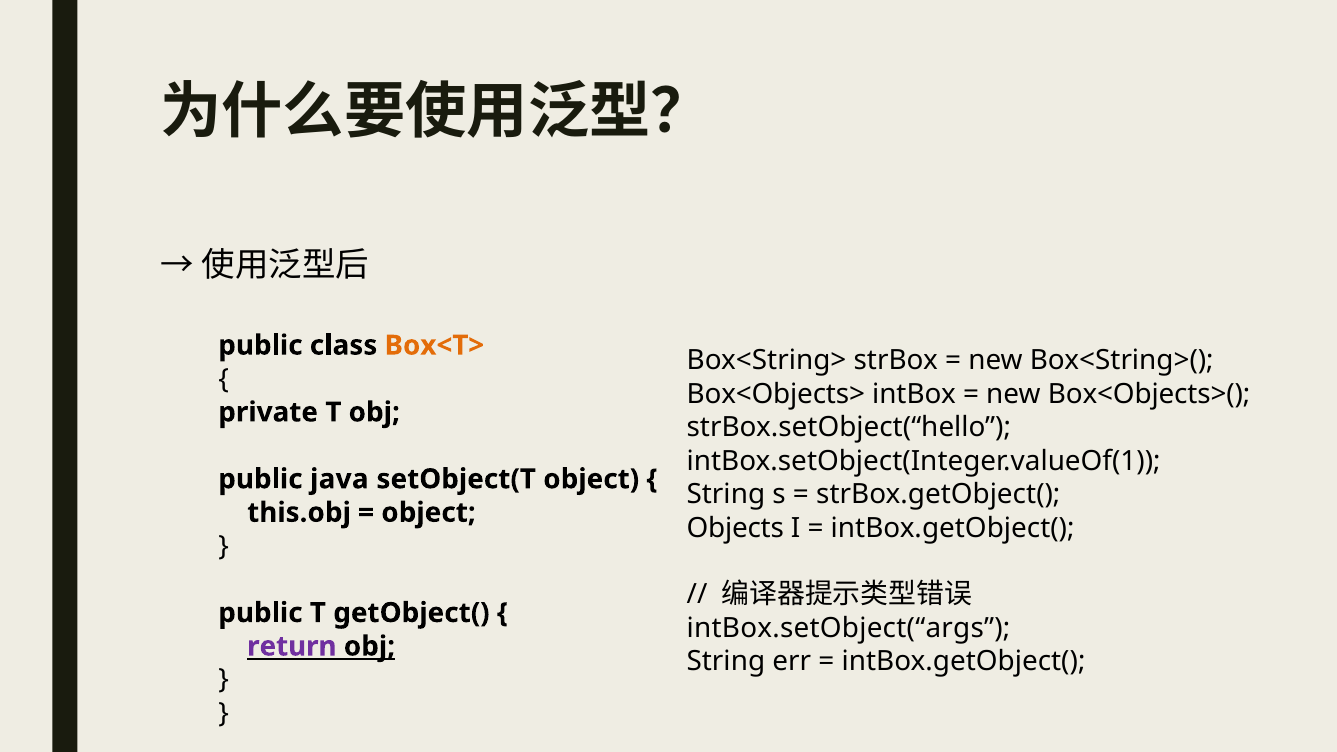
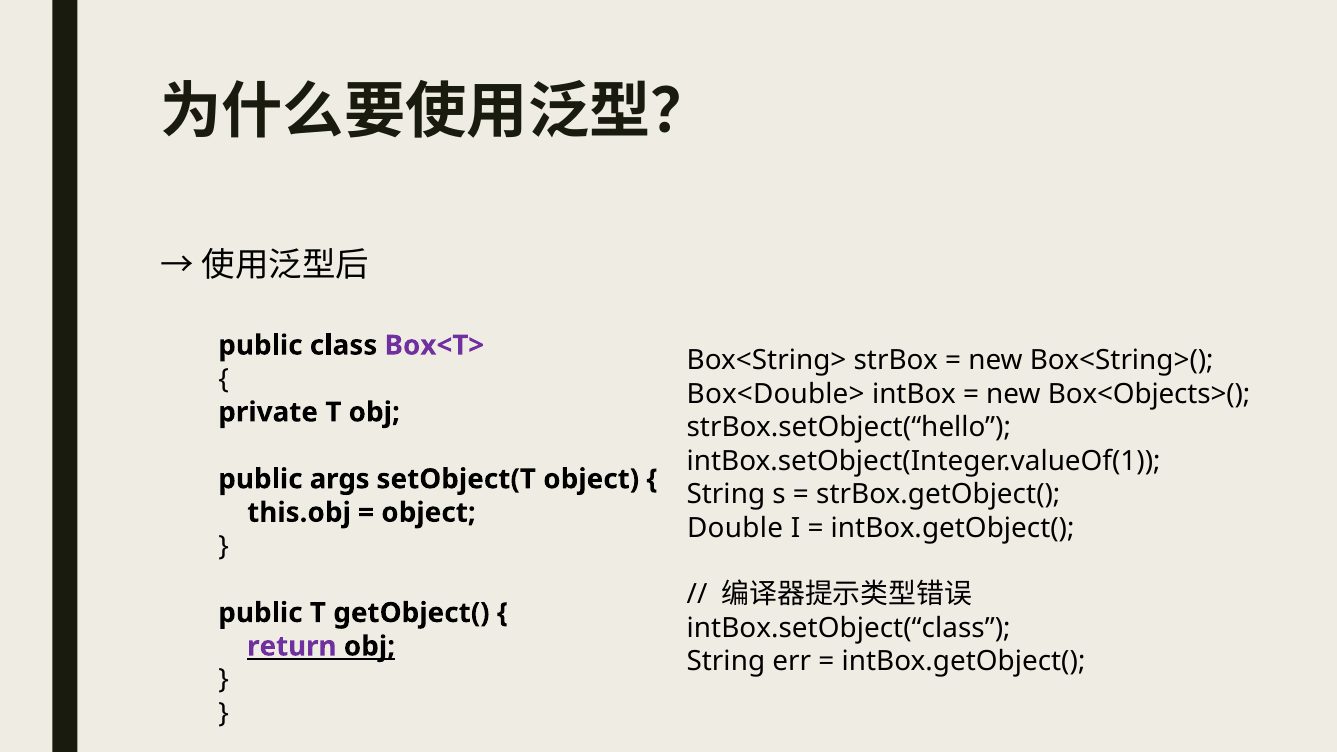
Box<T> colour: orange -> purple (434, 345)
Box<Objects>: Box<Objects> -> Box<Double> (776, 394)
java: java -> args (340, 479)
Objects: Objects -> Double (735, 528)
intBox.setObject(“args: intBox.setObject(“args -> intBox.setObject(“class (849, 628)
